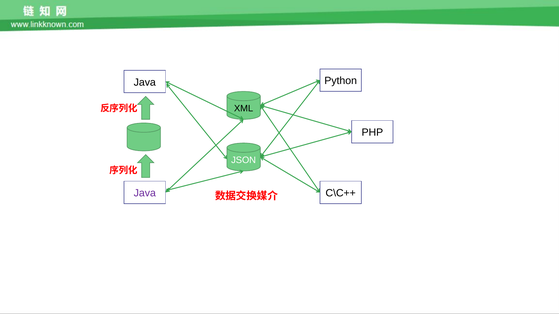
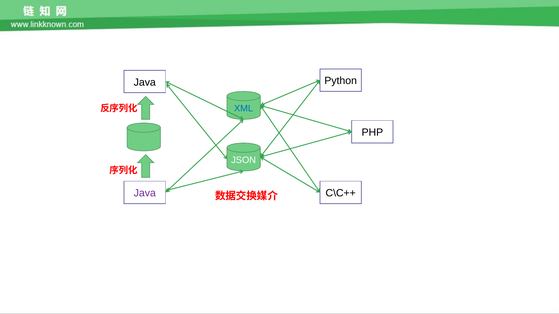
XML colour: black -> blue (244, 109)
